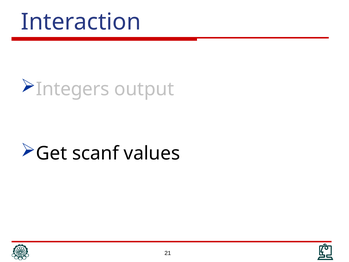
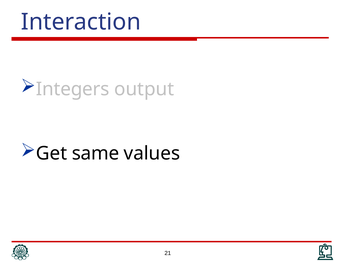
scanf: scanf -> same (95, 153)
